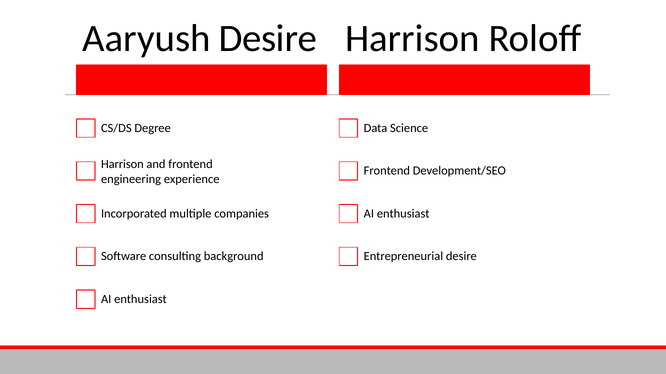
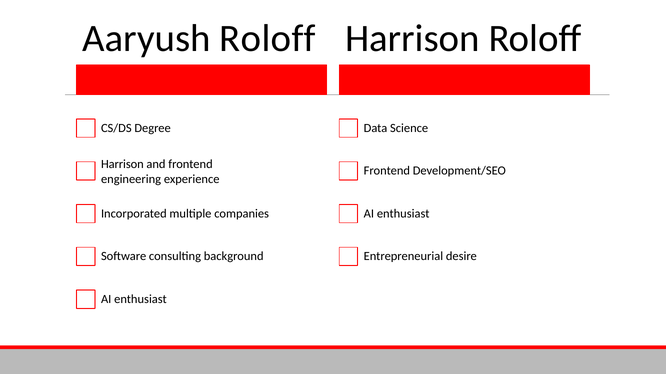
Aaryush Desire: Desire -> Roloff (268, 39)
